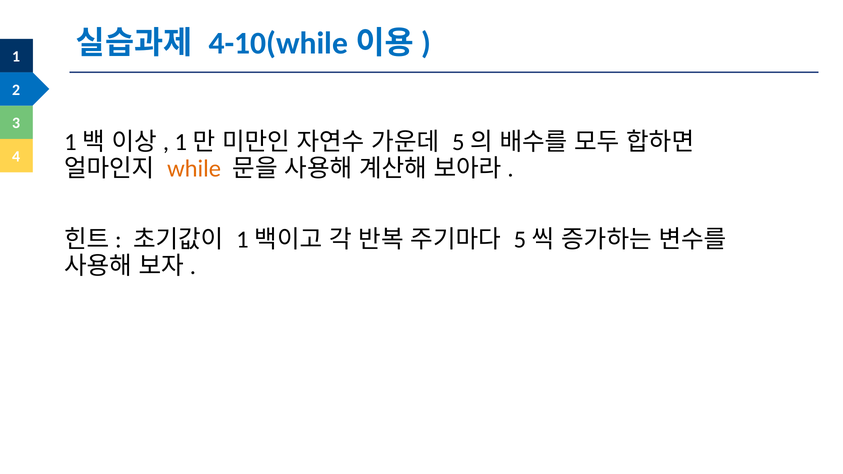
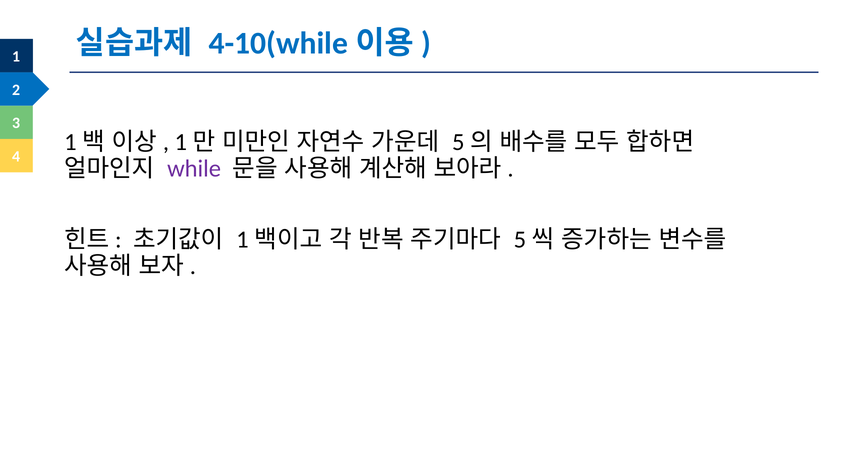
while colour: orange -> purple (194, 169)
